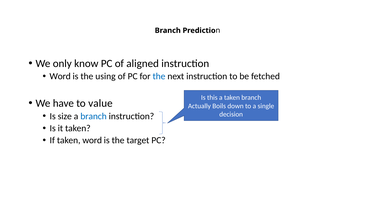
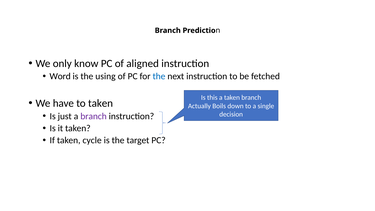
to value: value -> taken (101, 103)
size: size -> just (65, 116)
branch colour: blue -> purple (94, 116)
taken word: word -> cycle (92, 140)
